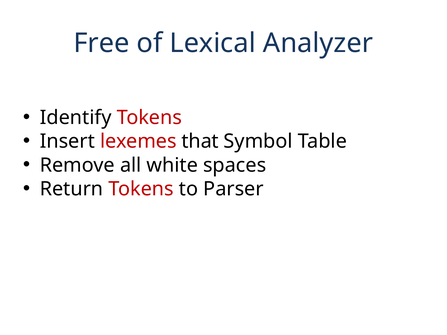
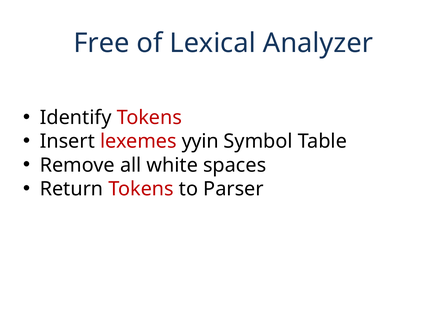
that: that -> yyin (200, 141)
